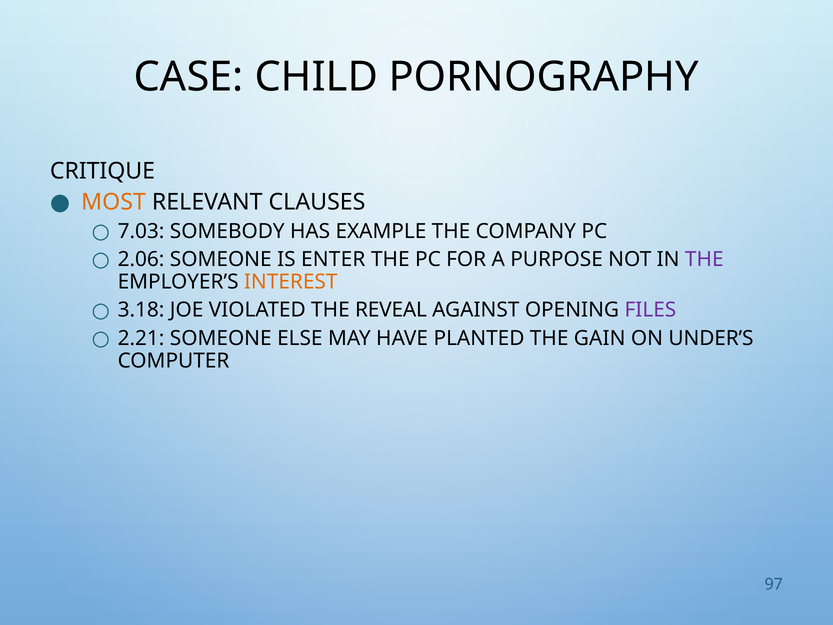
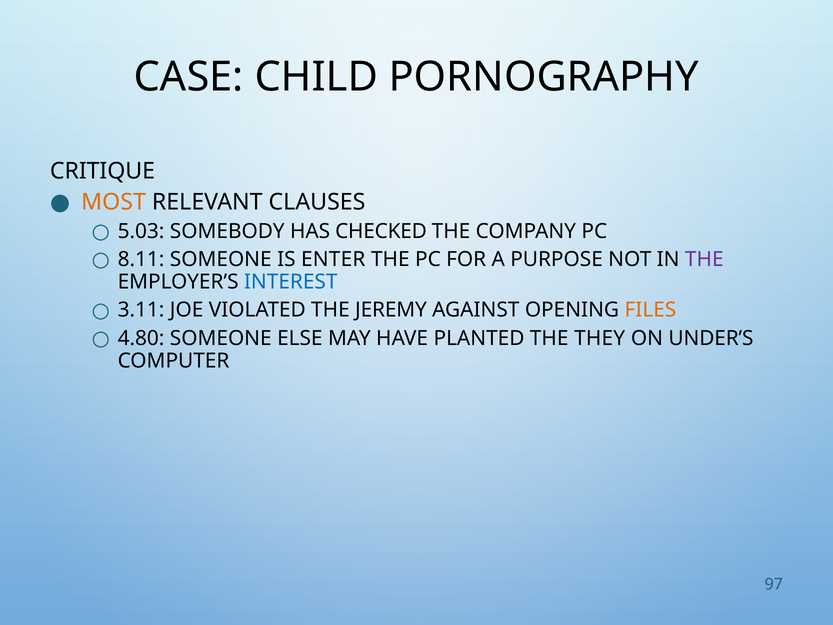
7.03: 7.03 -> 5.03 (141, 231)
EXAMPLE: EXAMPLE -> CHECKED (381, 231)
2.06: 2.06 -> 8.11 (141, 259)
INTEREST colour: orange -> blue (291, 282)
3.18: 3.18 -> 3.11 (141, 310)
REVEAL: REVEAL -> JEREMY (391, 310)
FILES colour: purple -> orange (650, 310)
2.21: 2.21 -> 4.80 (141, 338)
GAIN: GAIN -> THEY (600, 338)
